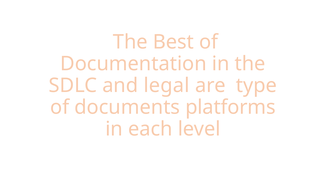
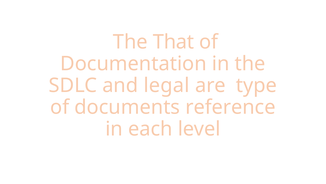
Best: Best -> That (174, 42)
platforms: platforms -> reference (230, 107)
